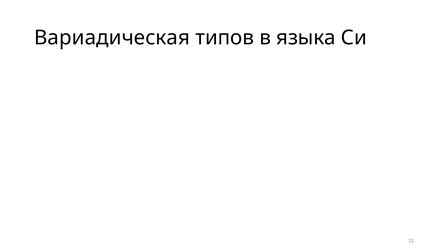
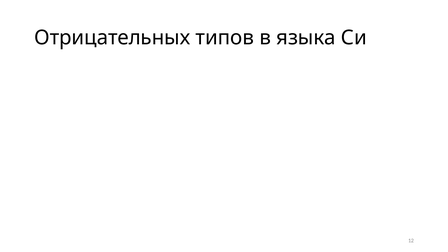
Вариадическая: Вариадическая -> Отрицательных (112, 38)
